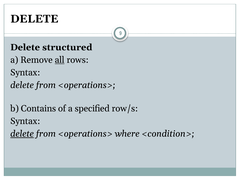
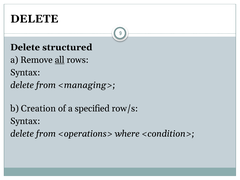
<operations>: <operations> -> <managing> (87, 85)
Contains: Contains -> Creation (38, 109)
delete underline: present -> none (22, 134)
